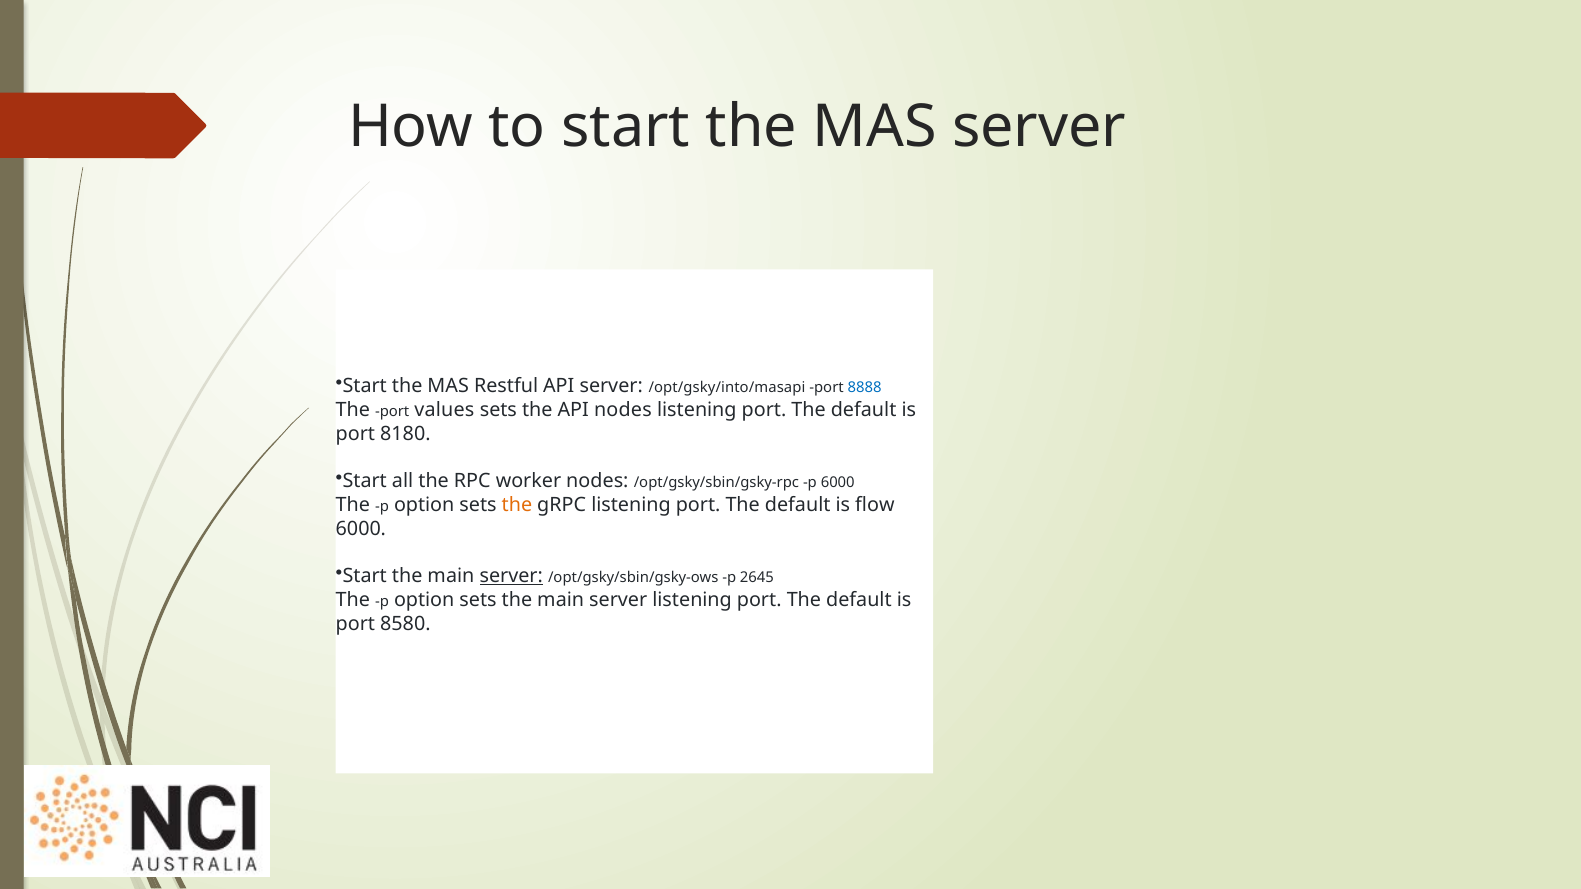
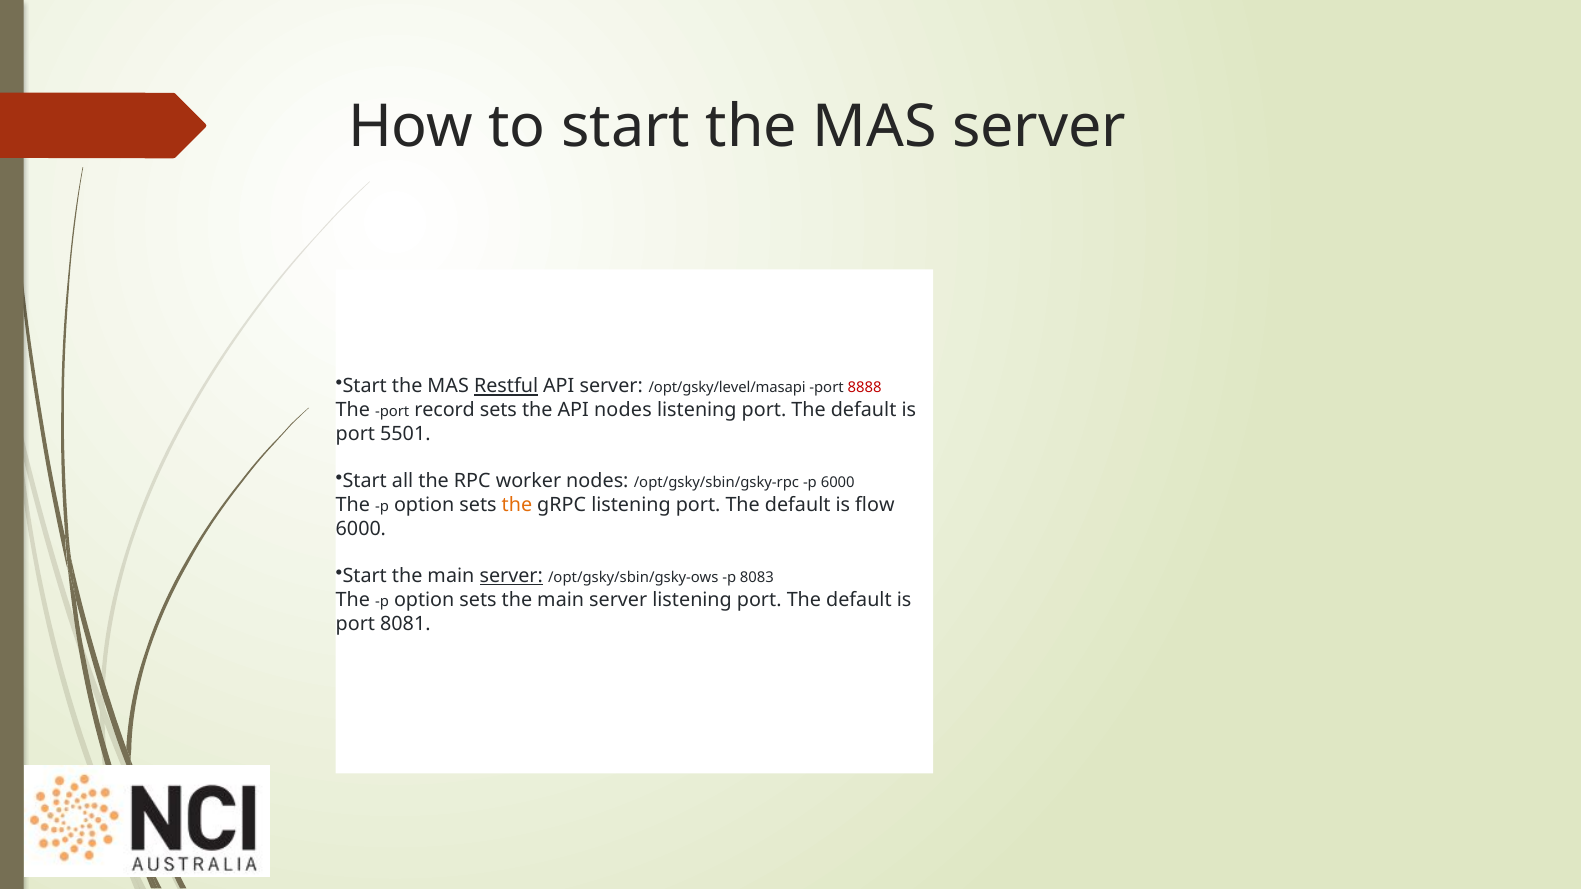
Restful underline: none -> present (506, 387)
/opt/gsky/into/masapi: /opt/gsky/into/masapi -> /opt/gsky/level/masapi (727, 388)
8888 colour: blue -> red (865, 388)
values: values -> record (445, 410)
8180: 8180 -> 5501 (405, 434)
2645: 2645 -> 8083 (757, 578)
8580: 8580 -> 8081 (405, 624)
